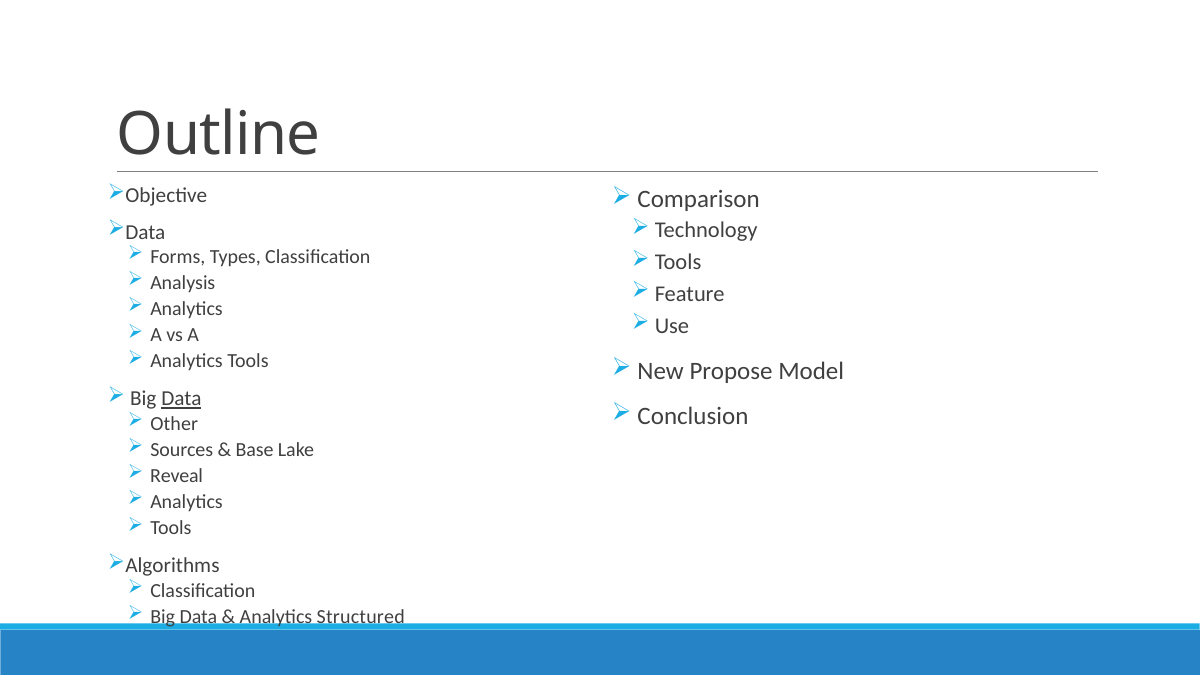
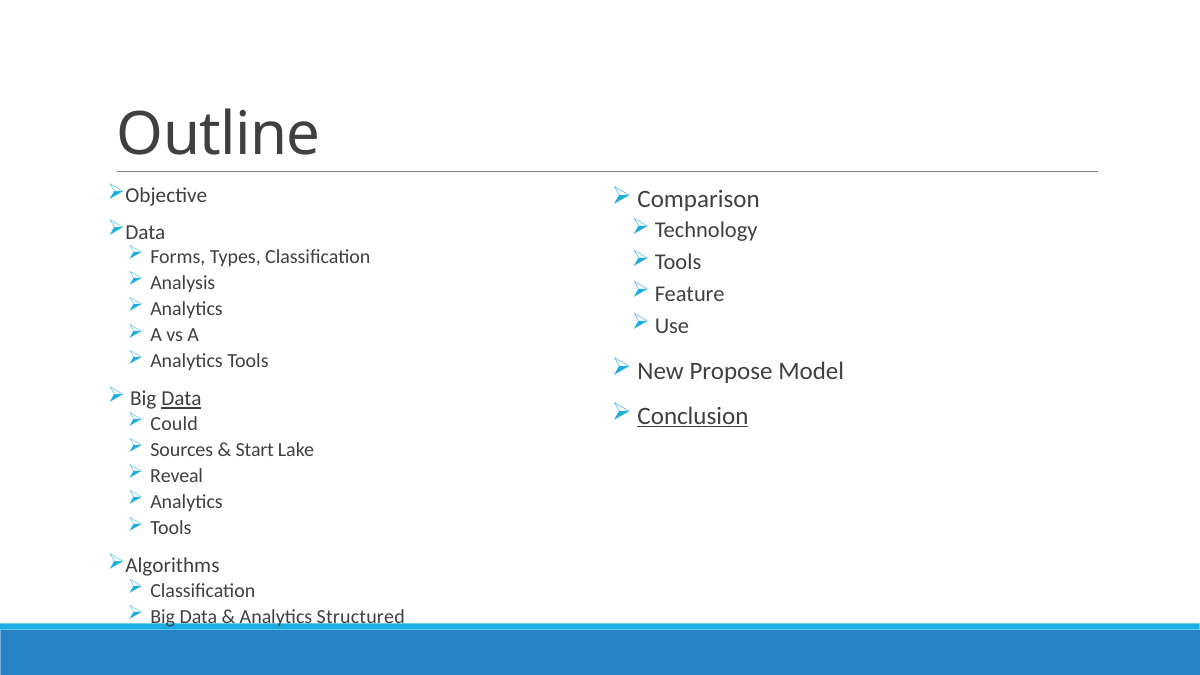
Conclusion underline: none -> present (693, 416)
Other: Other -> Could (174, 424)
Base: Base -> Start (255, 450)
